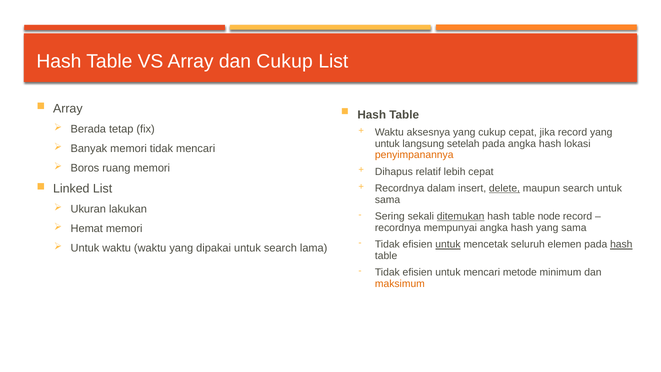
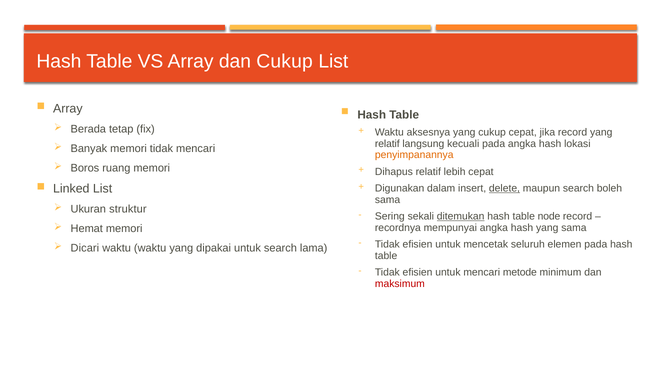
untuk: untuk -> relatif (387, 144)
setelah: setelah -> kecuali (463, 144)
Recordnya: Recordnya -> Digunakan (400, 188)
search untuk: untuk -> boleh (609, 188)
lakukan: lakukan -> struktur (128, 209)
untuk underline: present -> none (448, 244)
hash underline: present -> none (621, 244)
Untuk: Untuk -> Dicari (85, 248)
maksimum colour: orange -> red (400, 284)
